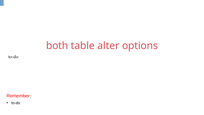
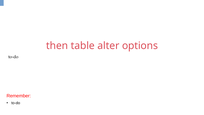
both: both -> then (57, 46)
